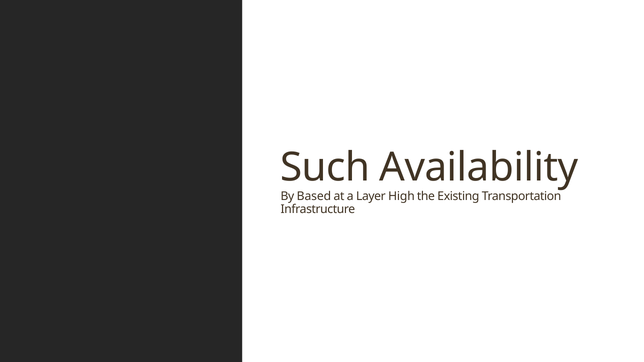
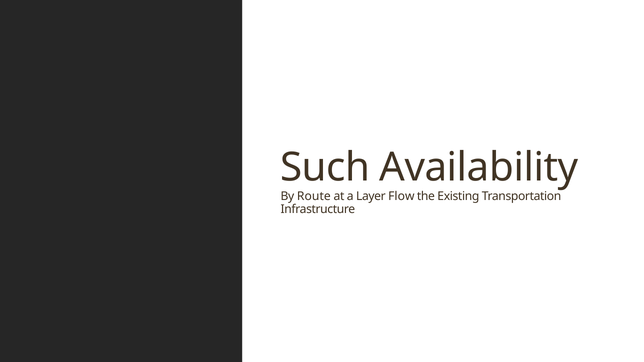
Based: Based -> Route (314, 196)
High: High -> Flow (401, 196)
